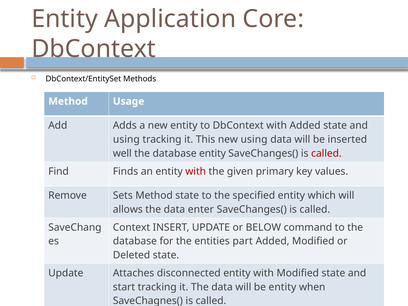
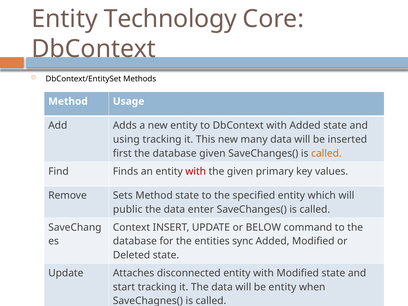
Application: Application -> Technology (170, 19)
new using: using -> many (254, 139)
well: well -> first (122, 153)
database entity: entity -> given (212, 153)
called colour: red -> orange (326, 153)
allows: allows -> public (128, 209)
part: part -> sync (243, 241)
